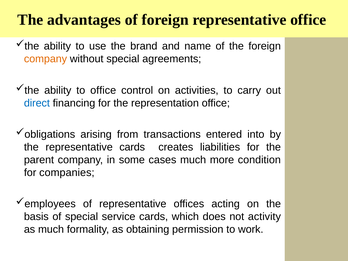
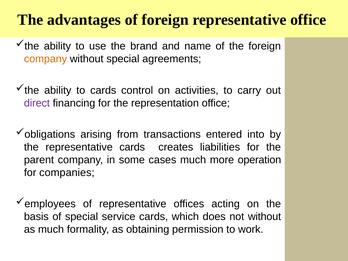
to office: office -> cards (103, 90)
direct colour: blue -> purple (37, 103)
condition: condition -> operation (259, 160)
not activity: activity -> without (264, 217)
